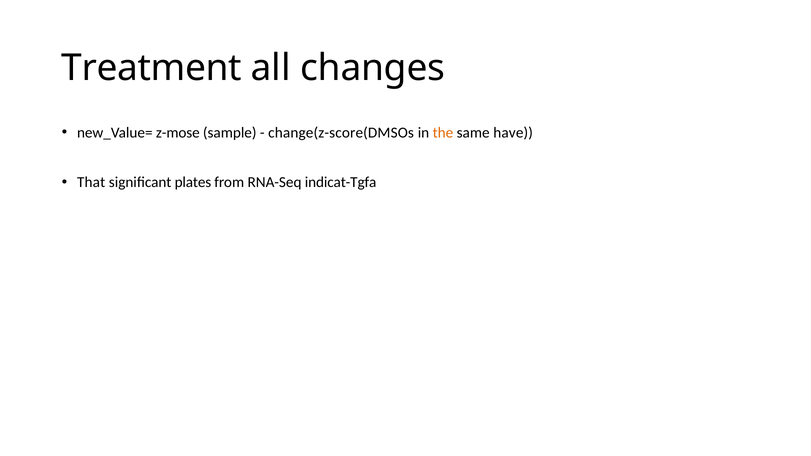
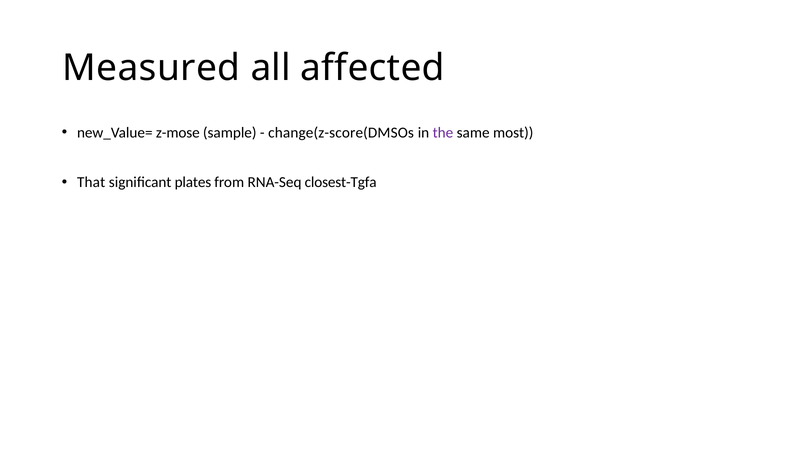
Treatment: Treatment -> Measured (151, 68)
changes: changes -> affected (372, 68)
the colour: orange -> purple (443, 133)
have: have -> most (513, 133)
indicat-Tgfa: indicat-Tgfa -> closest-Tgfa (341, 182)
